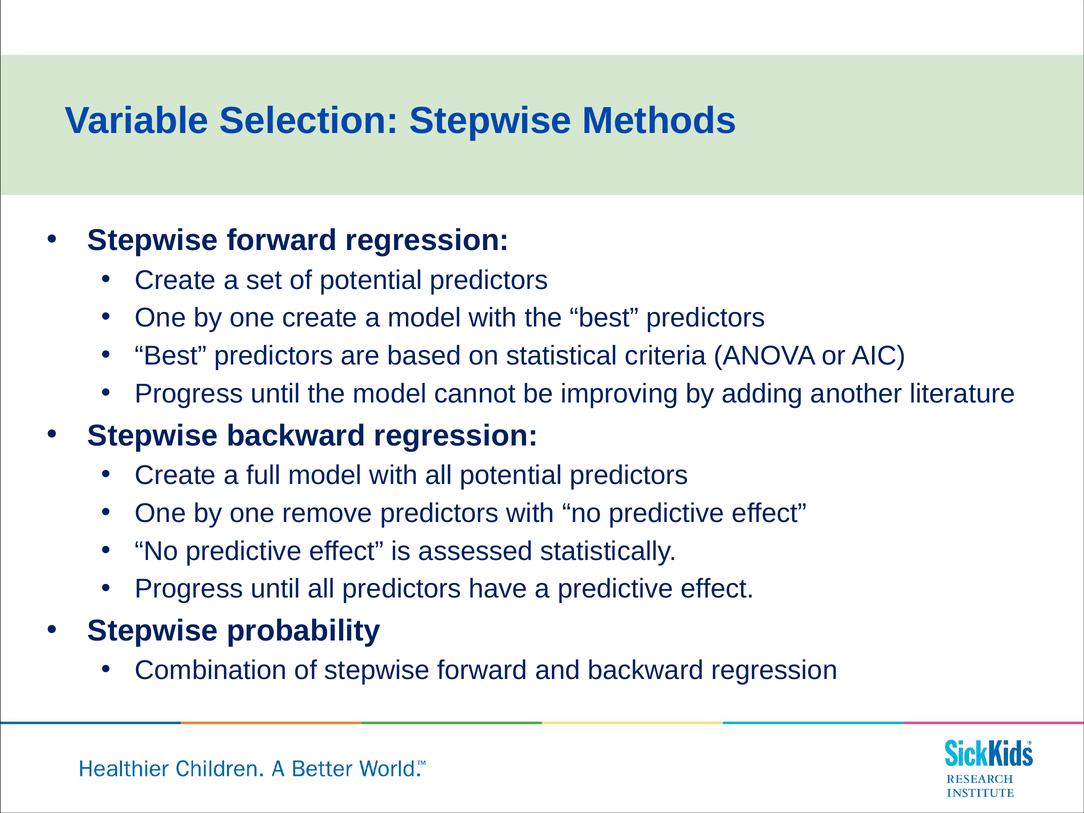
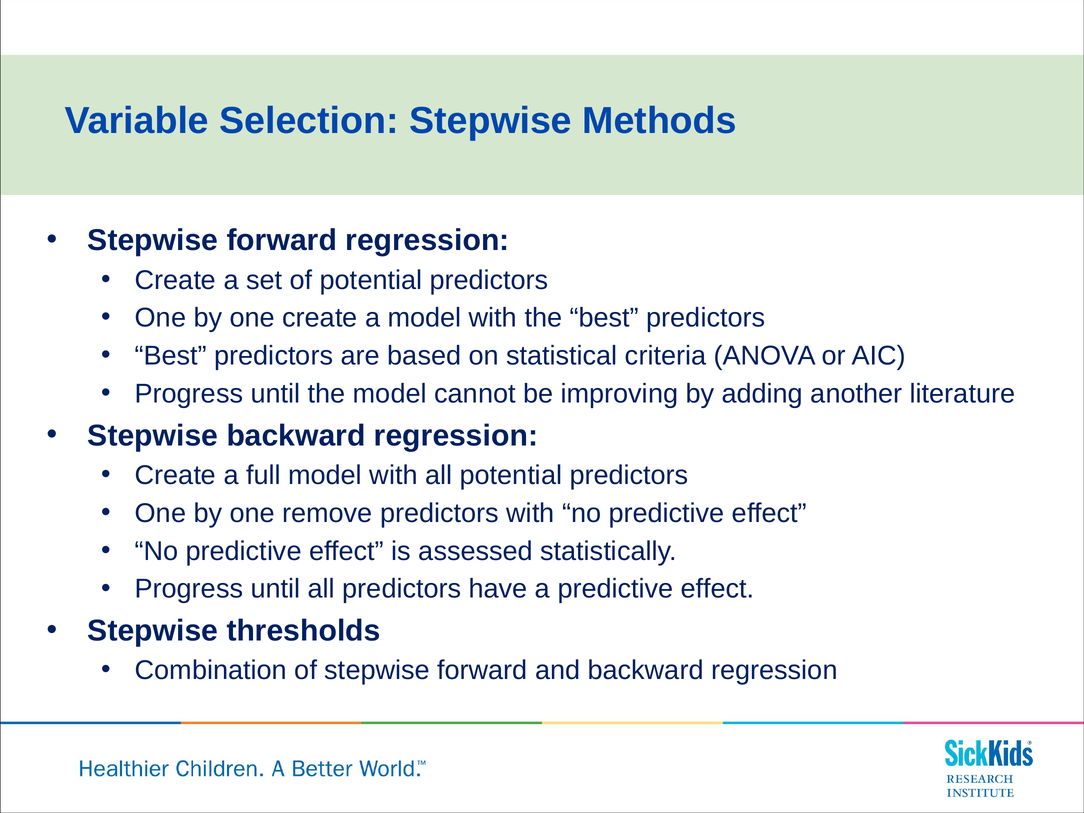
probability: probability -> thresholds (304, 631)
